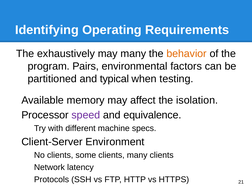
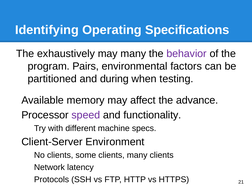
Requirements: Requirements -> Specifications (187, 30)
behavior colour: orange -> purple (187, 54)
typical: typical -> during (114, 79)
isolation: isolation -> advance (197, 100)
equivalence: equivalence -> functionality (152, 115)
